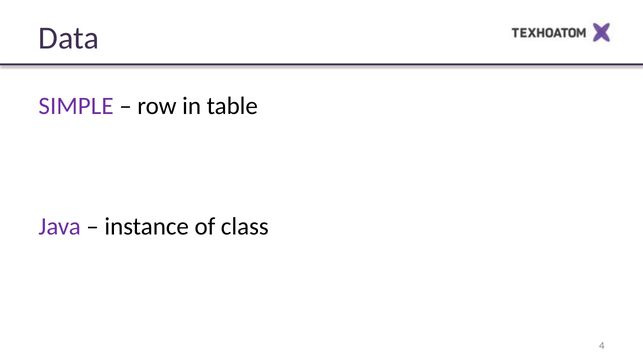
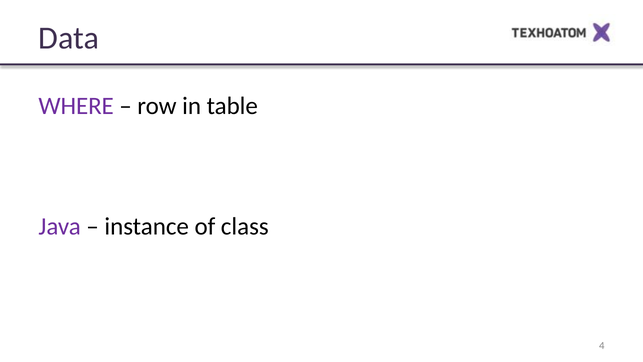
SIMPLE: SIMPLE -> WHERE (76, 106)
